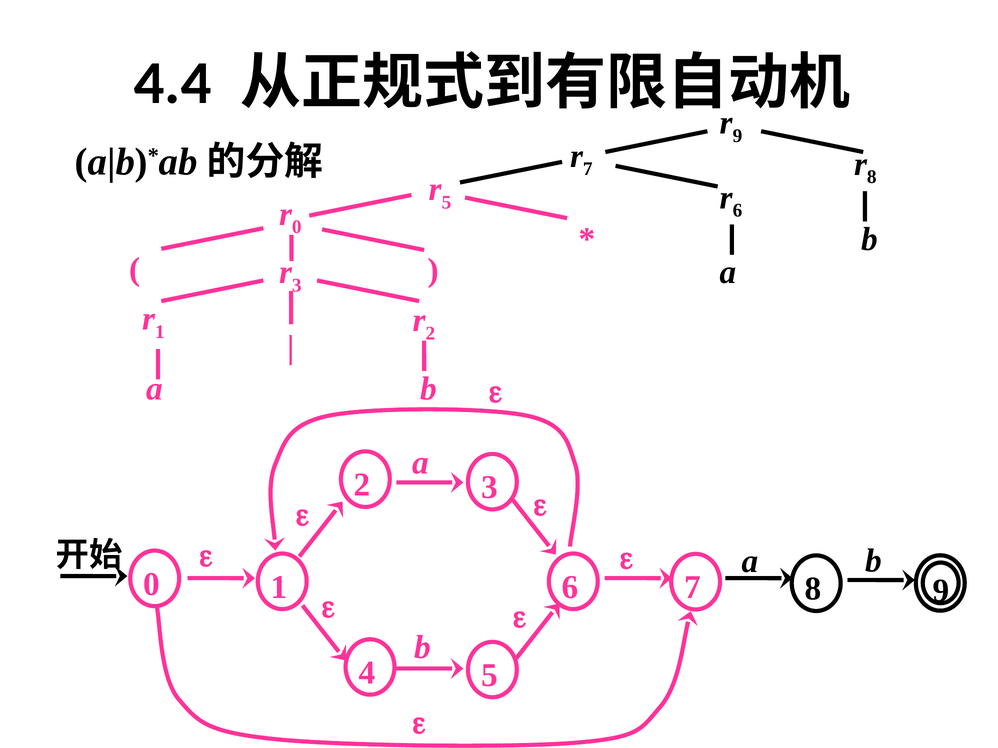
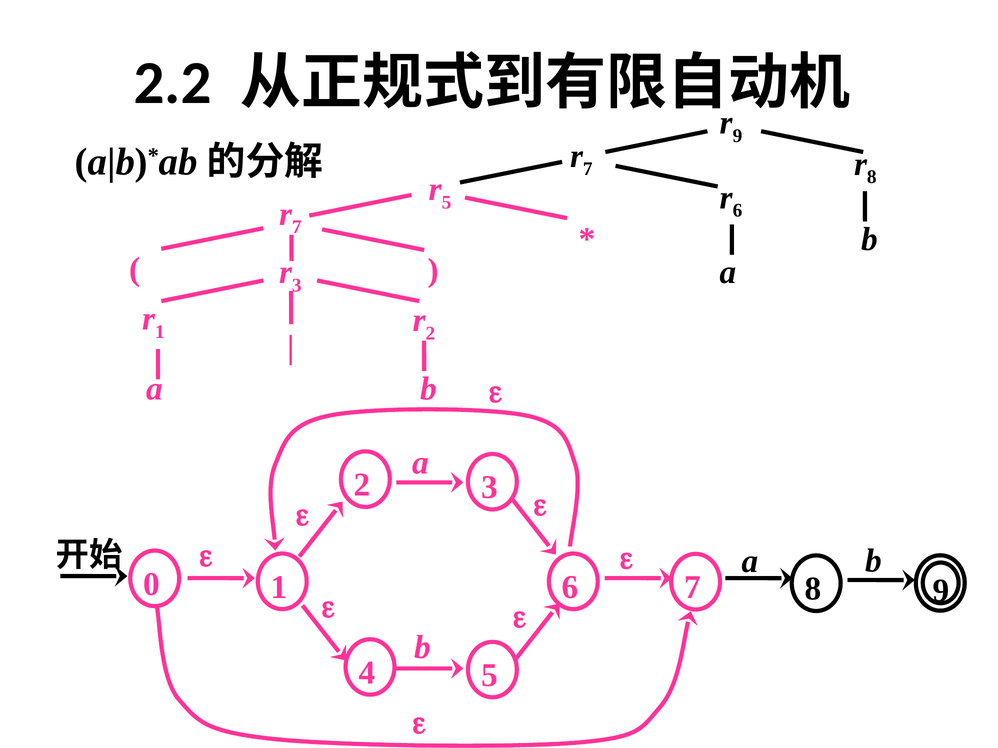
4.4: 4.4 -> 2.2 (173, 83)
0: 0 -> 7 (297, 227)
